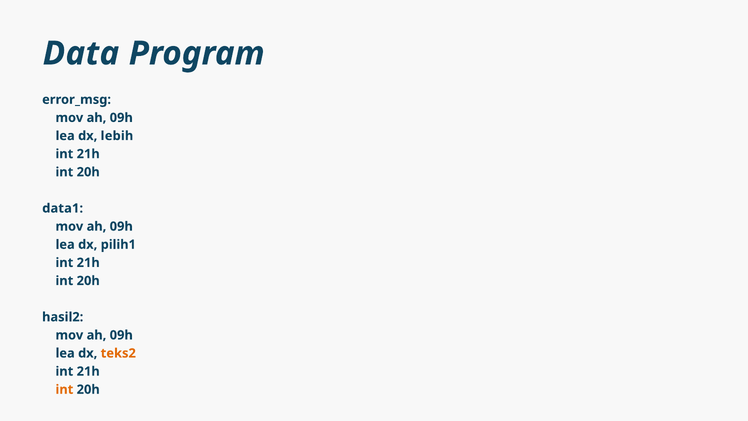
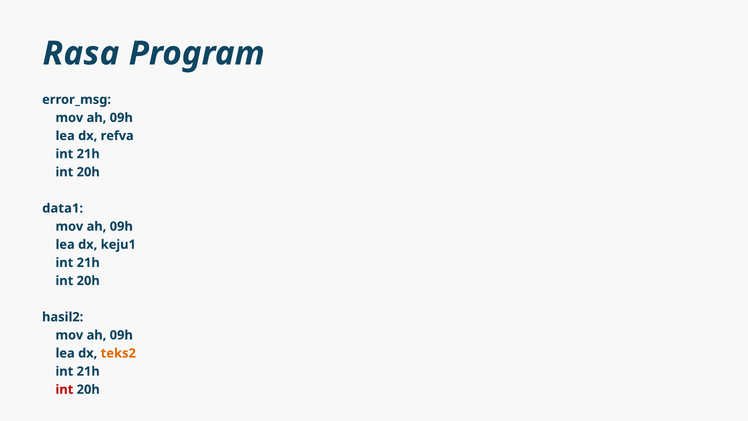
Data: Data -> Rasa (81, 53)
lebih: lebih -> refva (117, 136)
pilih1: pilih1 -> keju1 (118, 244)
int colour: orange -> red (64, 389)
